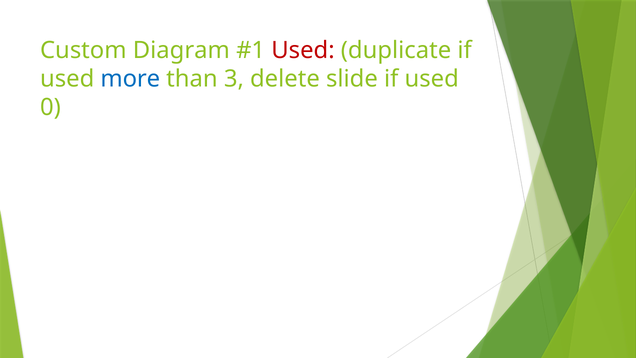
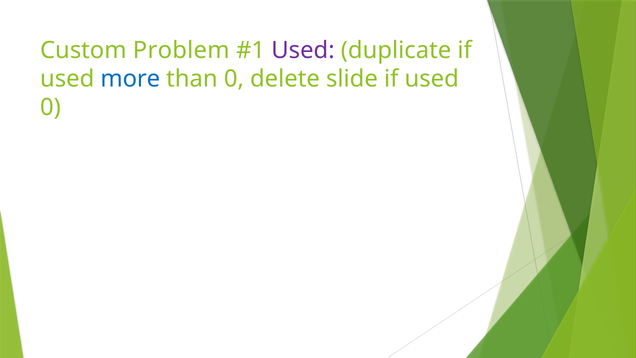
Diagram: Diagram -> Problem (181, 50)
Used colour: red -> purple (303, 50)
than 3: 3 -> 0 (234, 79)
